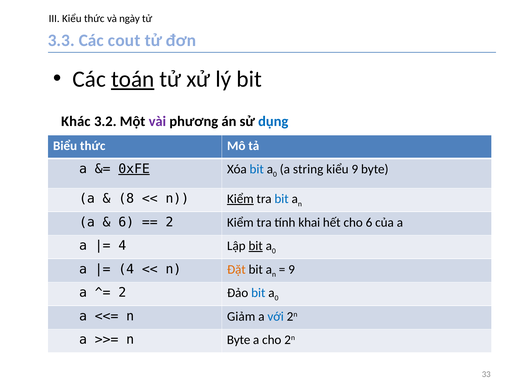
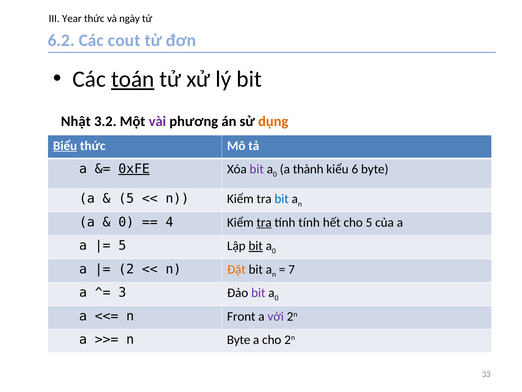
III Kiểu: Kiểu -> Year (72, 19)
3.3: 3.3 -> 6.2 (61, 40)
Khác: Khác -> Nhật (76, 121)
dụng colour: blue -> orange (273, 121)
Biểu underline: none -> present (65, 146)
bit colour: blue -> purple (257, 169)
string: string -> thành (308, 169)
kiểu 9: 9 -> 6 (355, 169)
8: 8 -> 5 (126, 198)
Kiểm underline: present -> none (240, 199)
6: 6 -> 0 (126, 222)
2: 2 -> 4 (169, 222)
tra underline: none -> present (264, 222)
tính khai: khai -> tính (309, 222)
cho 6: 6 -> 5 (369, 222)
4: 4 -> 5 (122, 245)
4: 4 -> 2 (126, 269)
9: 9 -> 7 (292, 269)
2: 2 -> 3 (122, 292)
bit colour: blue -> purple (258, 293)
Giảm: Giảm -> Front (241, 316)
với colour: blue -> purple (276, 316)
